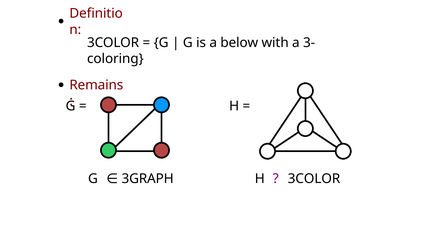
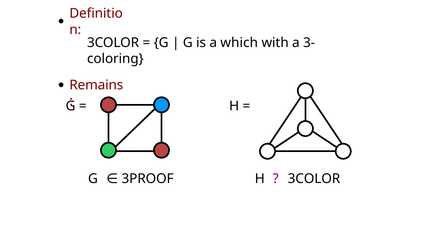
below: below -> which (239, 43)
3GRAPH: 3GRAPH -> 3PROOF (148, 179)
